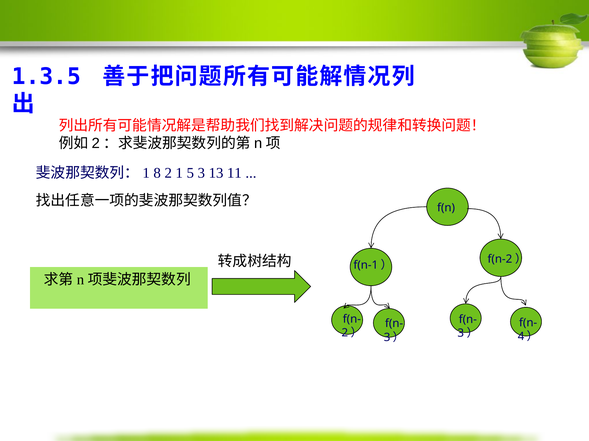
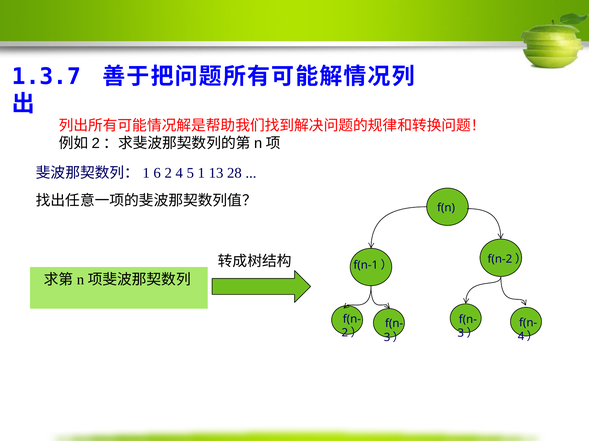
1.3.5: 1.3.5 -> 1.3.7 (46, 77)
8: 8 -> 6 (157, 173)
1: 1 -> 4 (179, 173)
3: 3 -> 1 (201, 173)
11: 11 -> 28 (234, 173)
